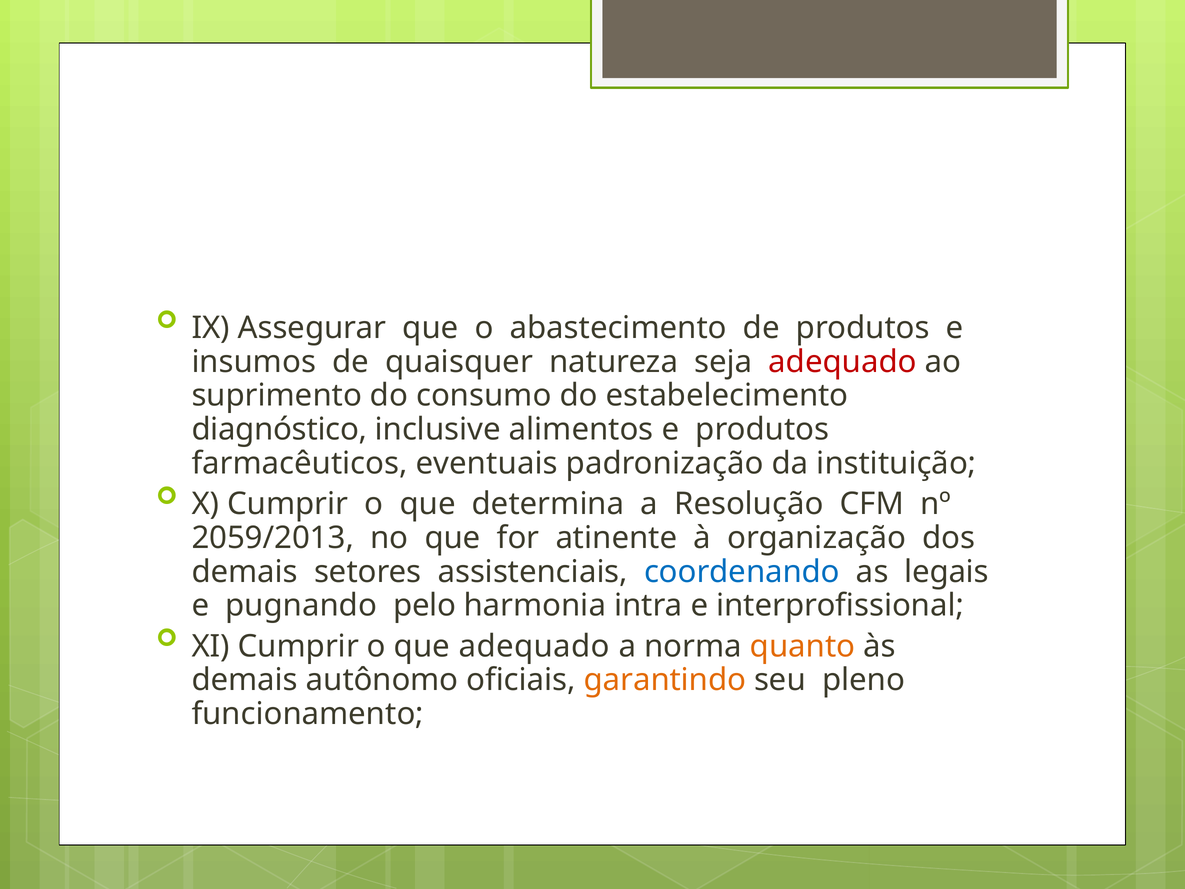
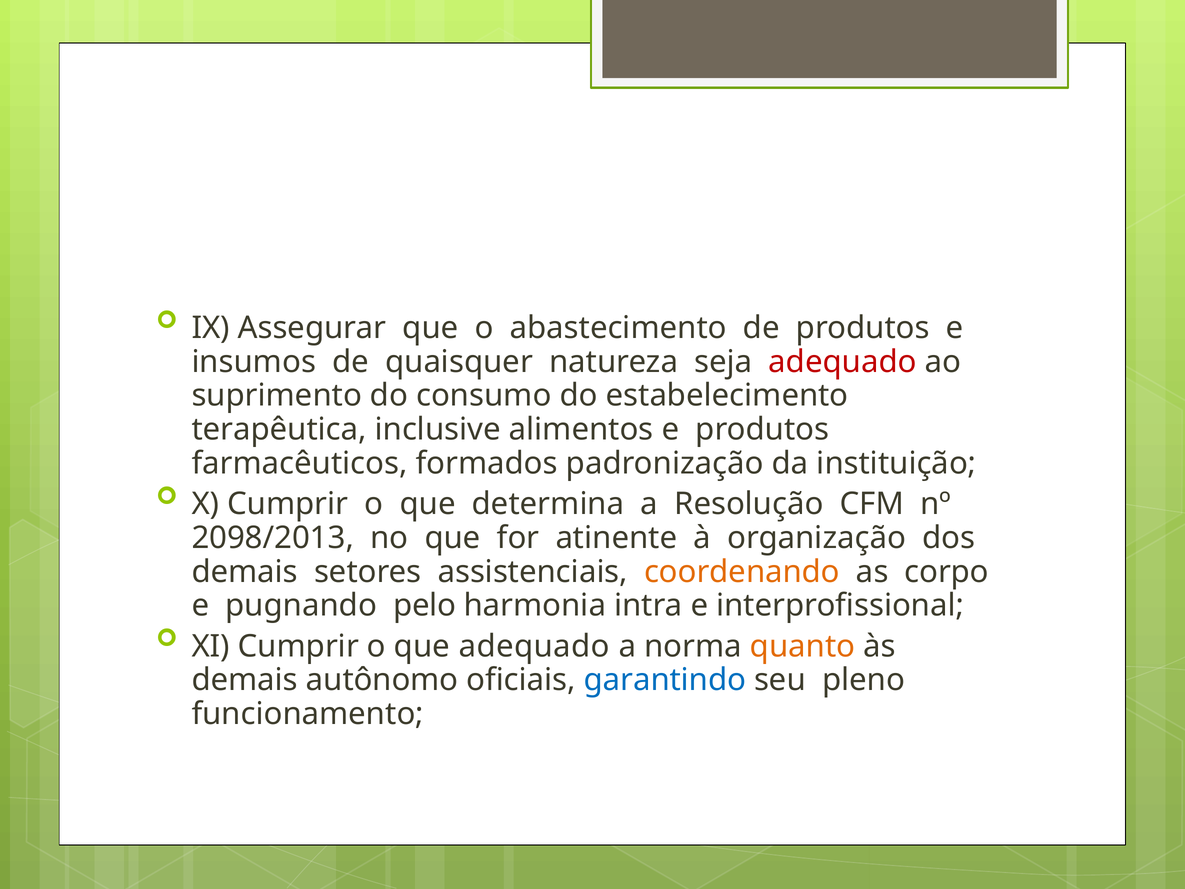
diagnóstico: diagnóstico -> terapêutica (279, 429)
eventuais: eventuais -> formados (487, 463)
2059/2013: 2059/2013 -> 2098/2013 (273, 538)
coordenando colour: blue -> orange (742, 572)
legais: legais -> corpo (947, 572)
garantindo colour: orange -> blue (665, 680)
